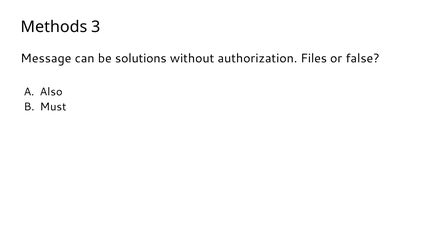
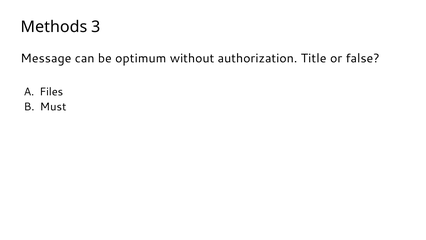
solutions: solutions -> optimum (141, 58)
Files: Files -> Title (314, 58)
Also: Also -> Files (51, 92)
